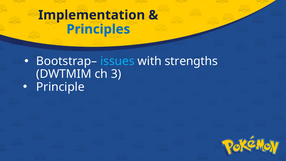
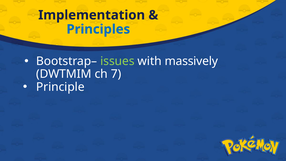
issues colour: light blue -> light green (117, 61)
strengths: strengths -> massively (191, 61)
3: 3 -> 7 (116, 74)
